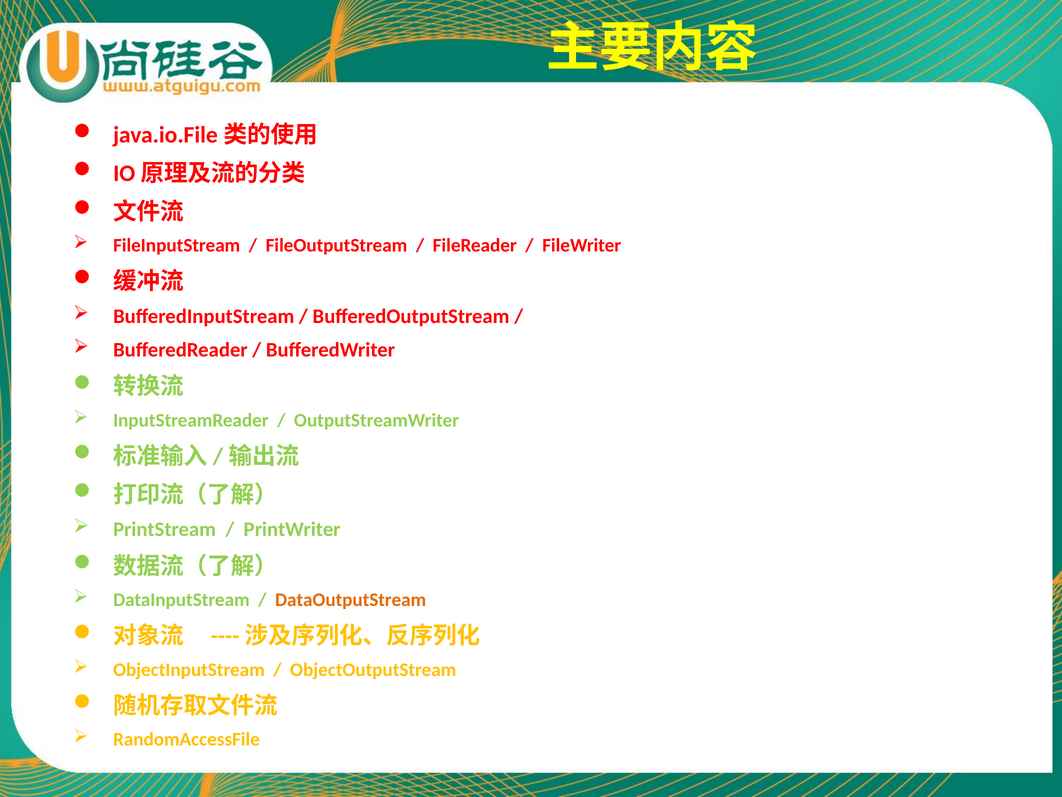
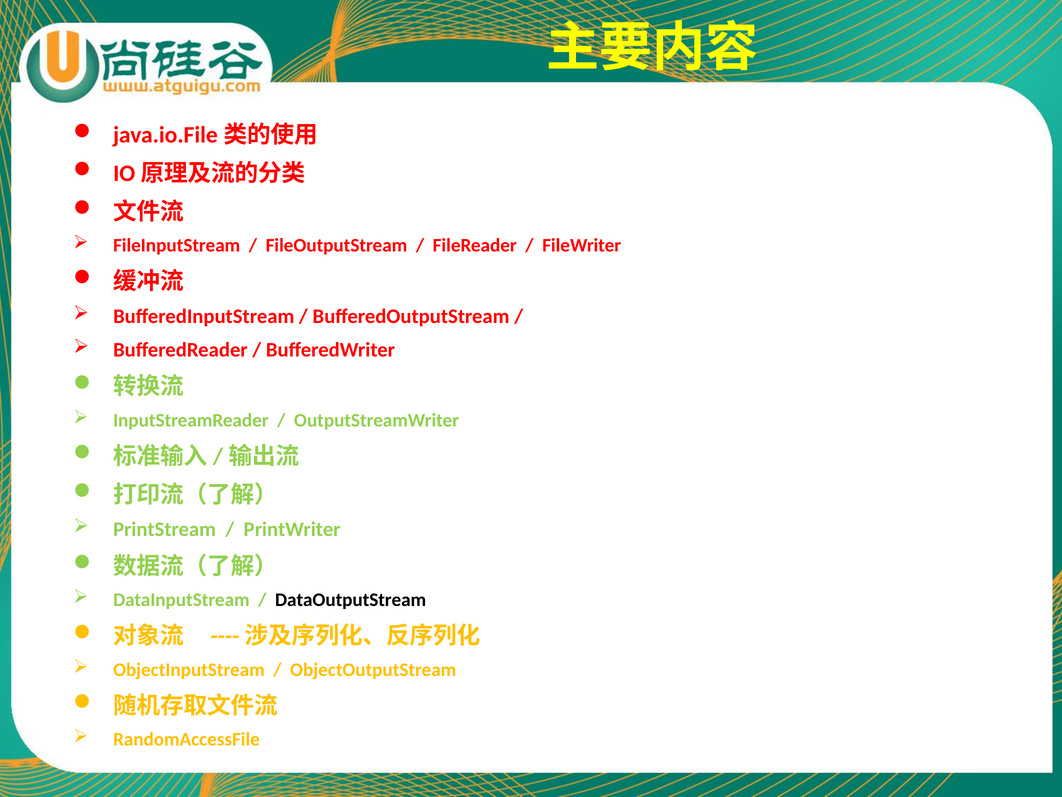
DataOutputStream colour: orange -> black (351, 600)
